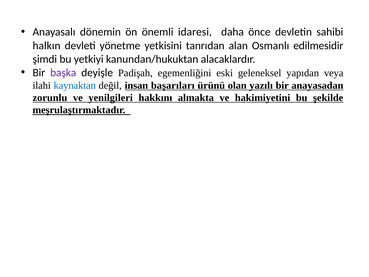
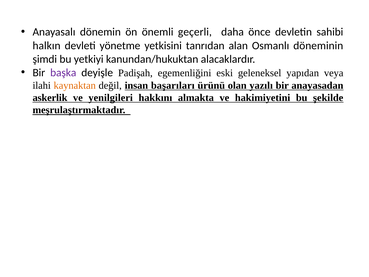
idaresi: idaresi -> geçerli (195, 32)
edilmesidir: edilmesidir -> döneminin (318, 45)
kaynaktan colour: blue -> orange (75, 85)
zorunlu: zorunlu -> askerlik (50, 98)
